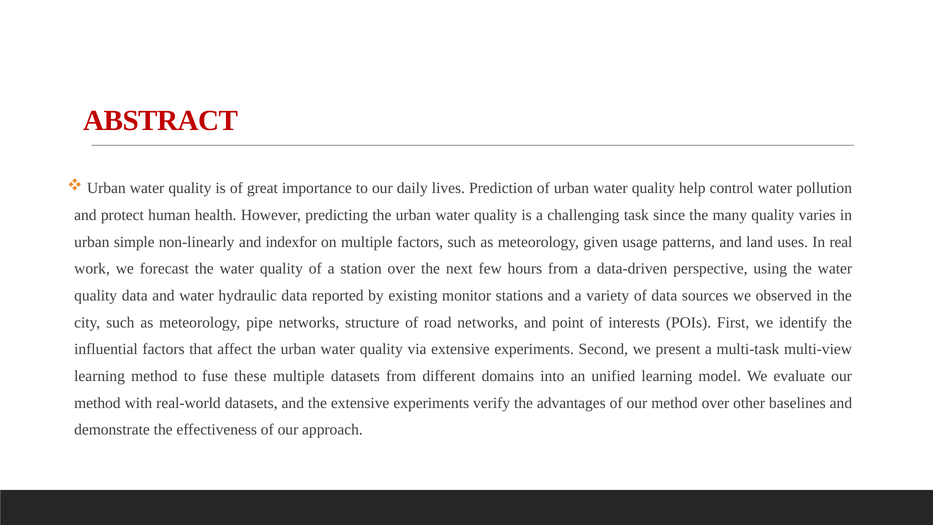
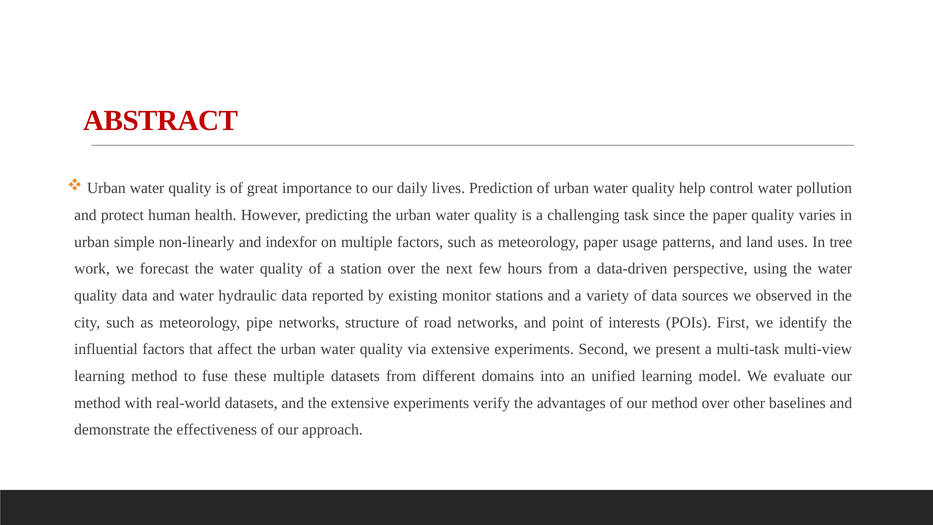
the many: many -> paper (730, 215)
meteorology given: given -> paper (601, 242)
real: real -> tree (841, 242)
